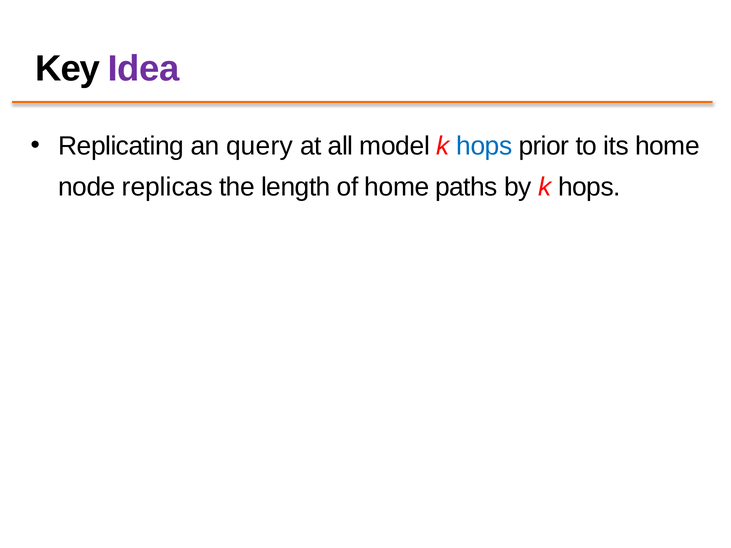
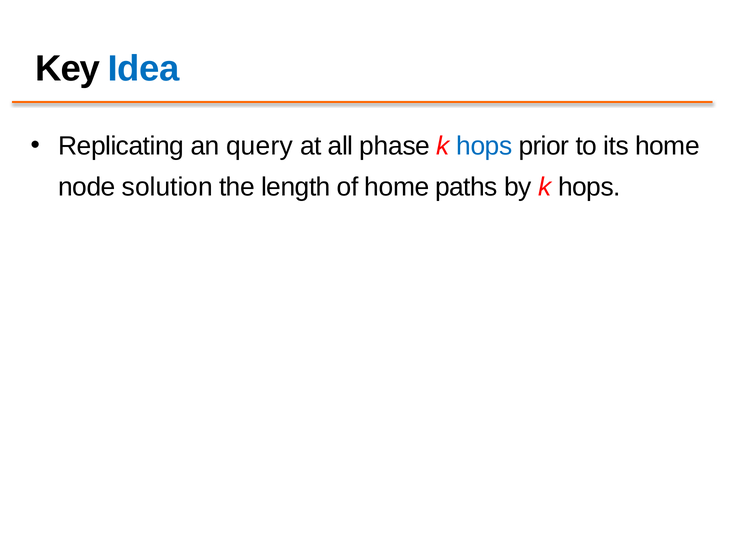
Idea colour: purple -> blue (144, 69)
model: model -> phase (395, 146)
replicas: replicas -> solution (167, 187)
